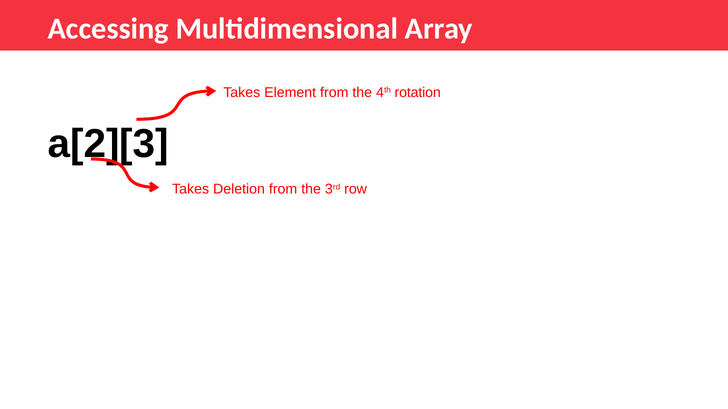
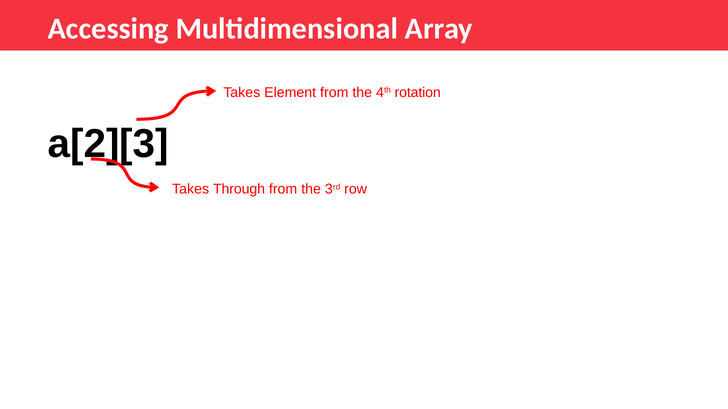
Deletion: Deletion -> Through (239, 189)
